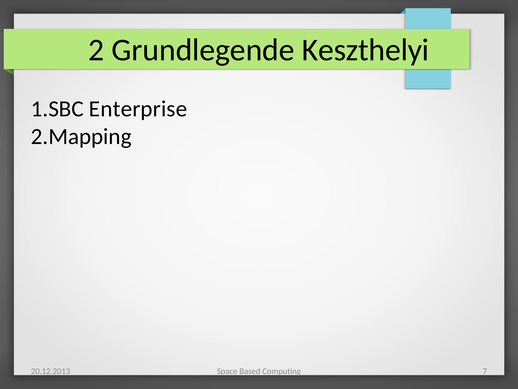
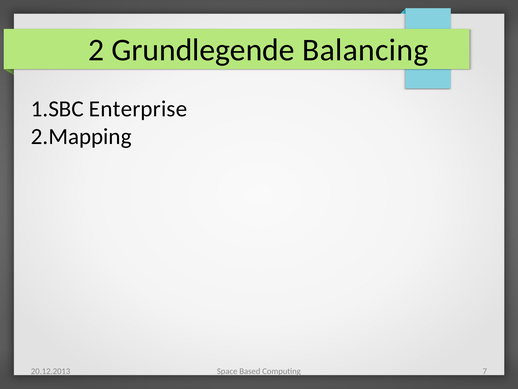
Keszthelyi: Keszthelyi -> Balancing (365, 50)
